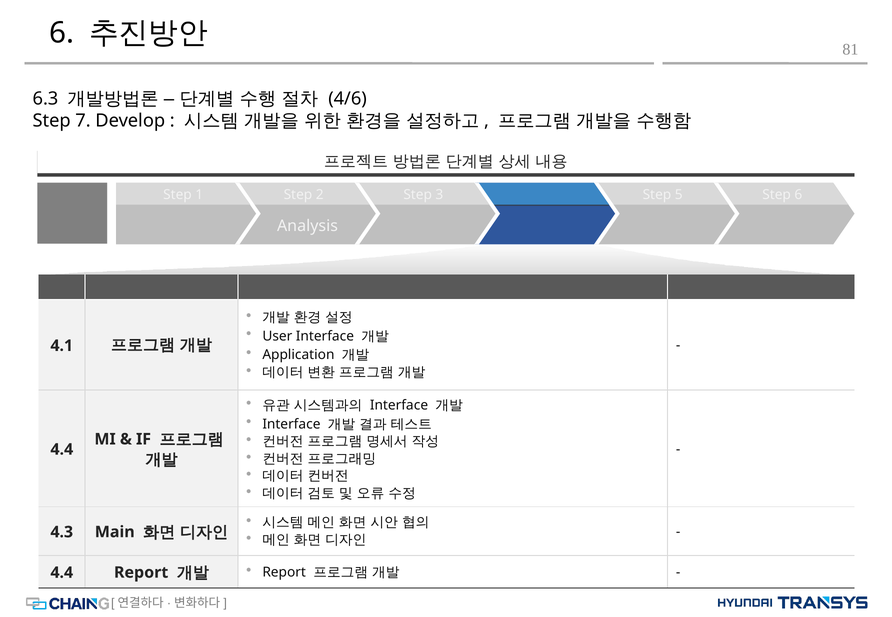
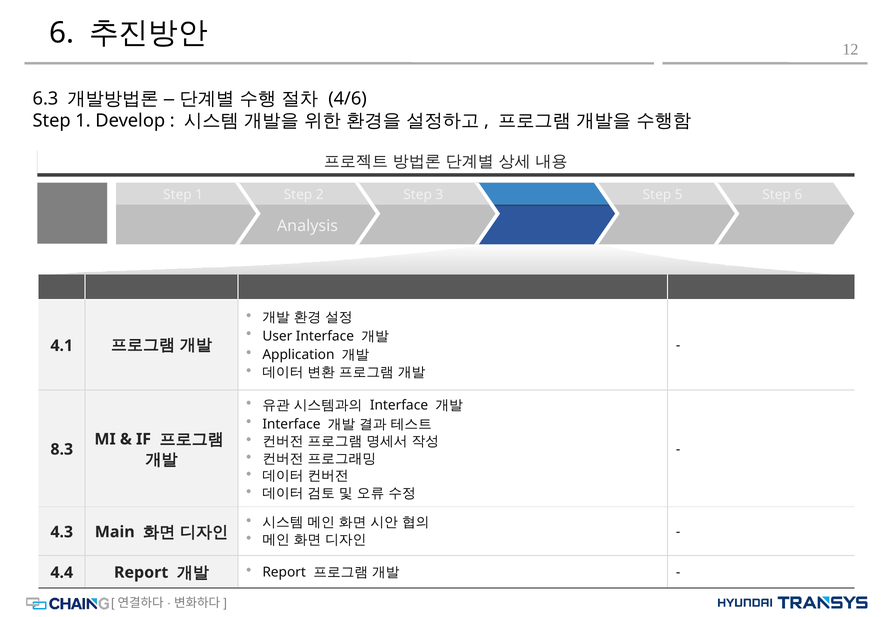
81: 81 -> 12 (850, 50)
7: 7 -> 1 (83, 121)
4.4: 4.4 -> 8.3 (62, 450)
